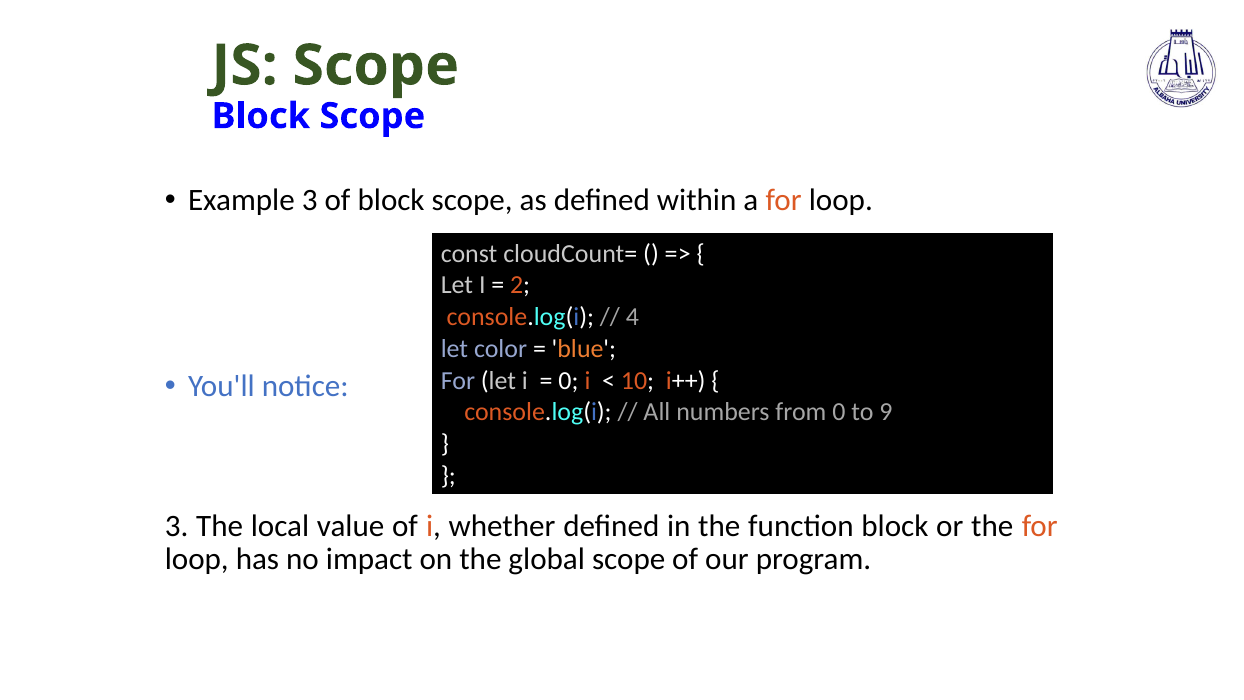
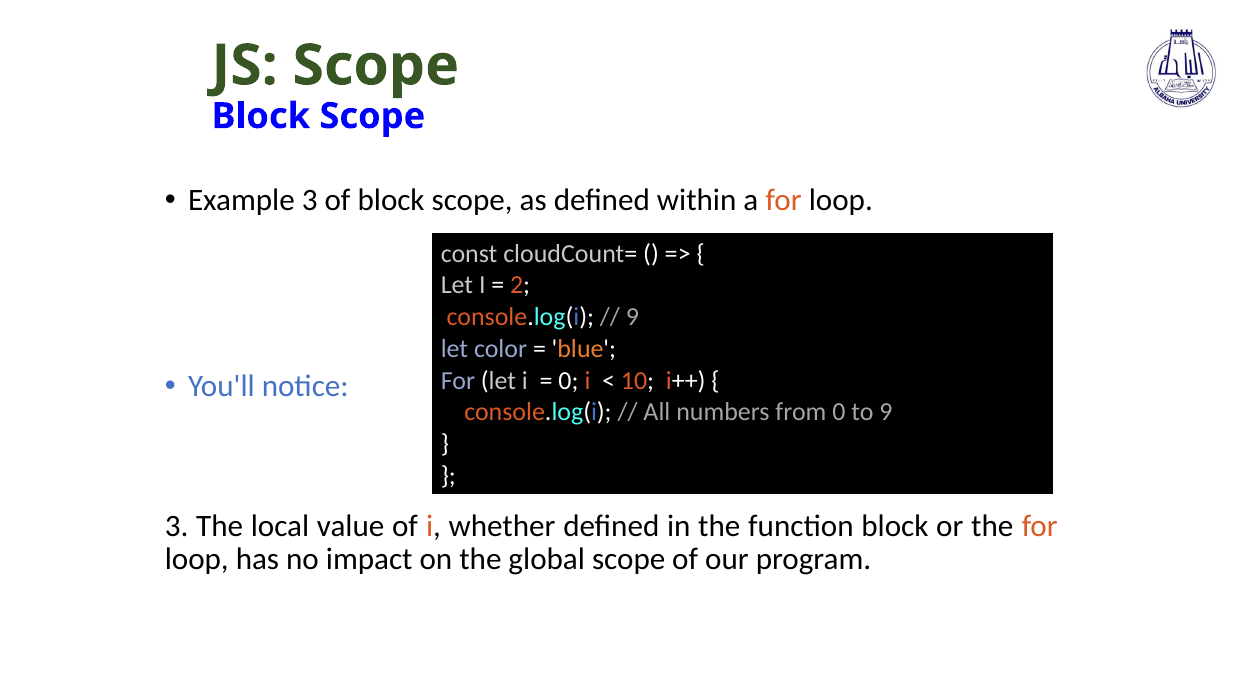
4: 4 -> 9 (632, 317)
